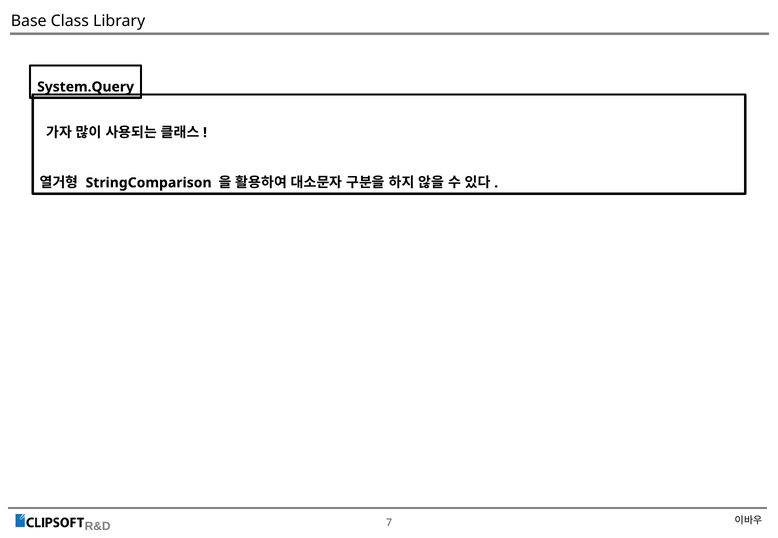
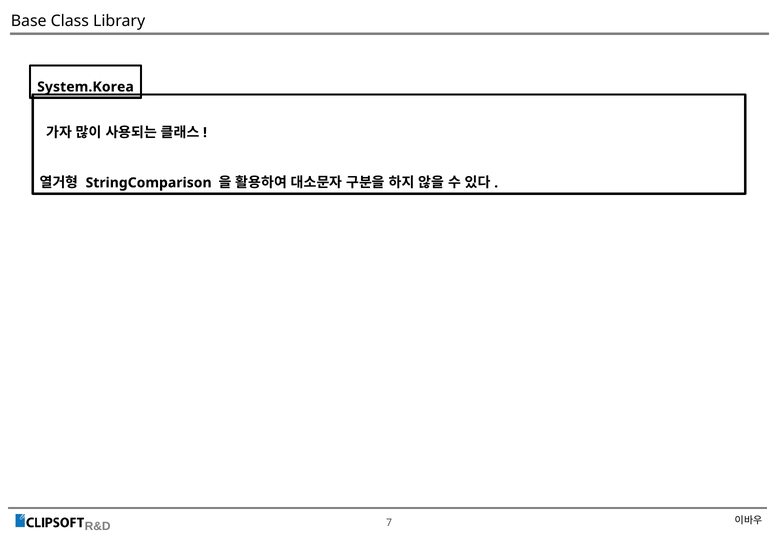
System.Query: System.Query -> System.Korea (85, 87)
